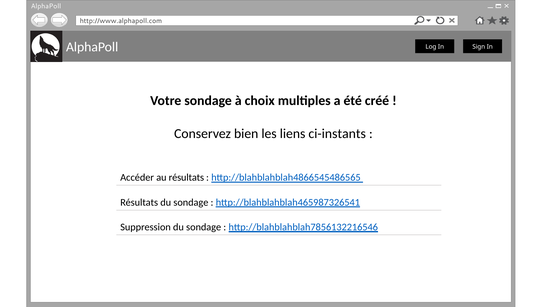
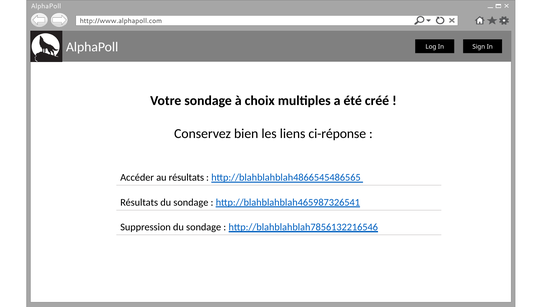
ci-instants: ci-instants -> ci-réponse (337, 134)
